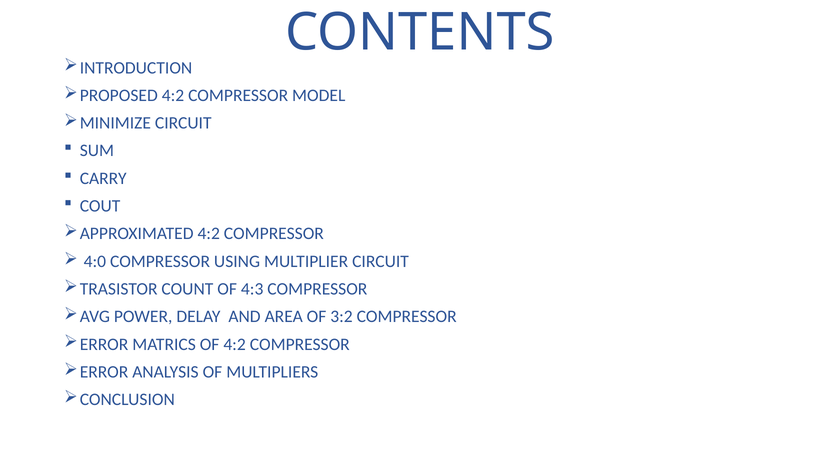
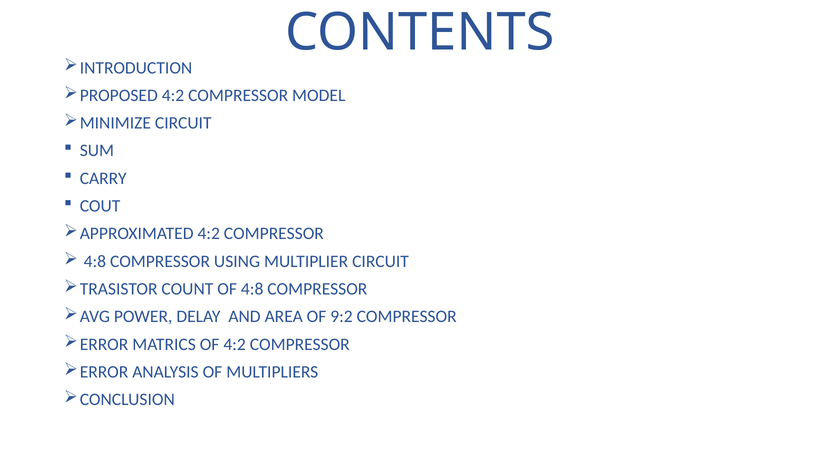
4:0: 4:0 -> 4:8 (95, 262)
OF 4:3: 4:3 -> 4:8 (252, 289)
3:2: 3:2 -> 9:2 (342, 317)
